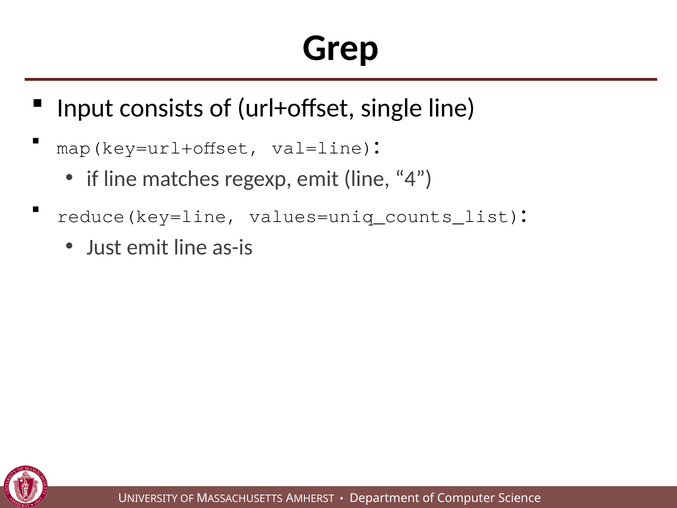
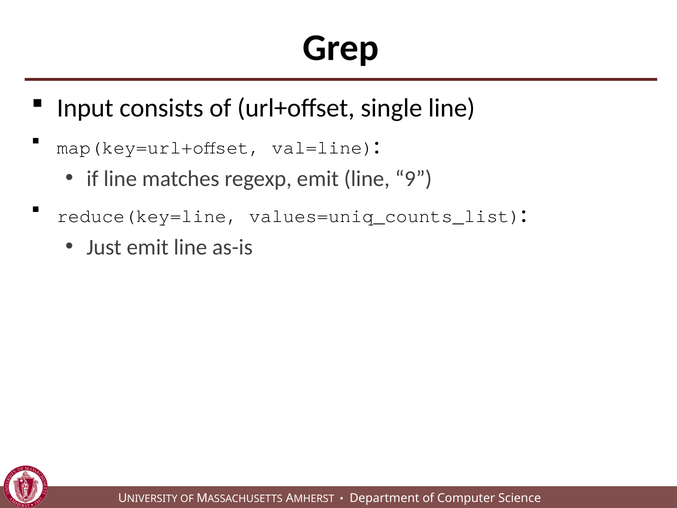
4: 4 -> 9 (414, 179)
